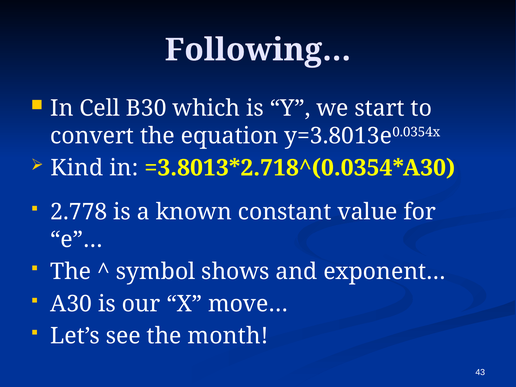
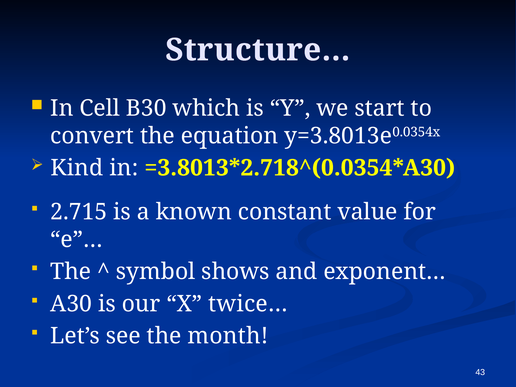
Following…: Following… -> Structure… (258, 50)
2.778: 2.778 -> 2.715 (79, 212)
move…: move… -> twice… (248, 304)
